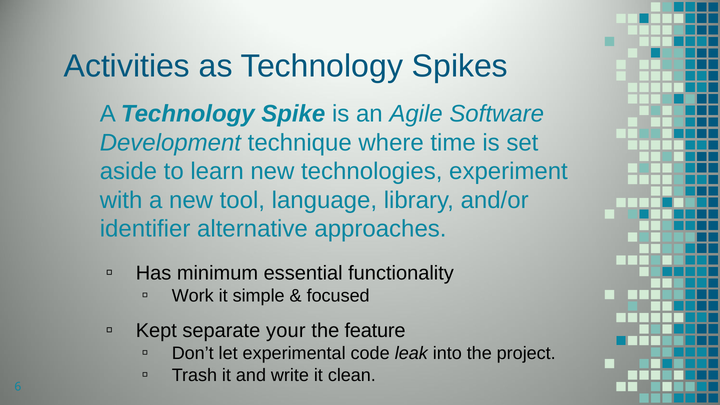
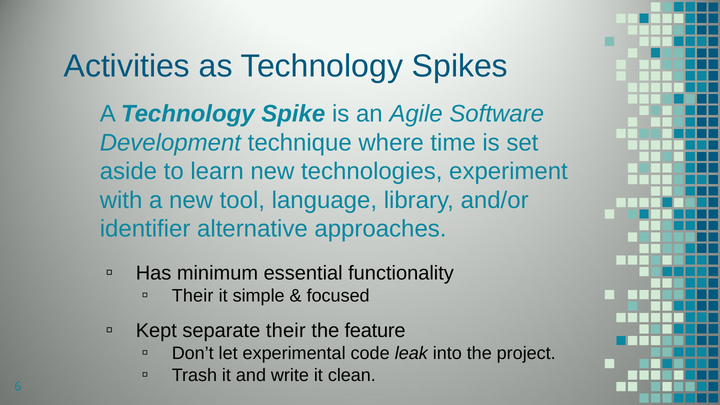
Work: Work -> Their (193, 296)
separate your: your -> their (286, 331)
